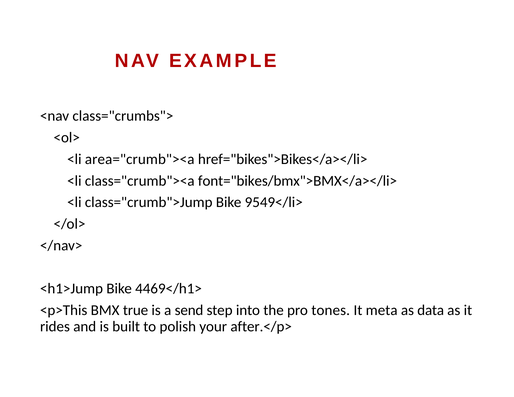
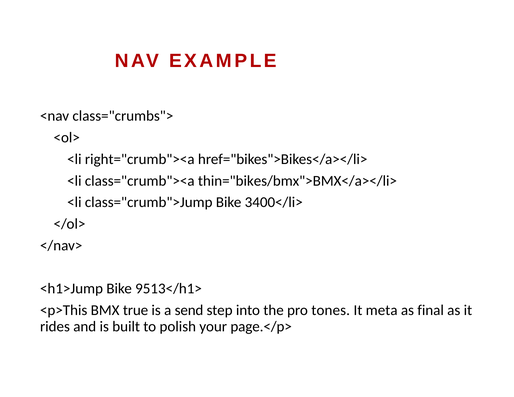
area="crumb"><a: area="crumb"><a -> right="crumb"><a (140, 159)
font="bikes/bmx">BMX</a></li>: font="bikes/bmx">BMX</a></li> -> thin="bikes/bmx">BMX</a></li> (297, 181)
9549</li>: 9549</li> -> 3400</li> (274, 202)
4469</h1>: 4469</h1> -> 9513</h1> (169, 289)
data: data -> final (431, 310)
after.</p>: after.</p> -> page.</p> (261, 327)
